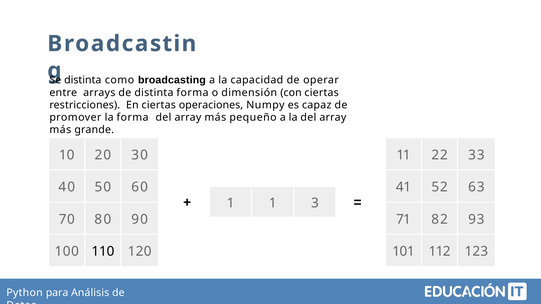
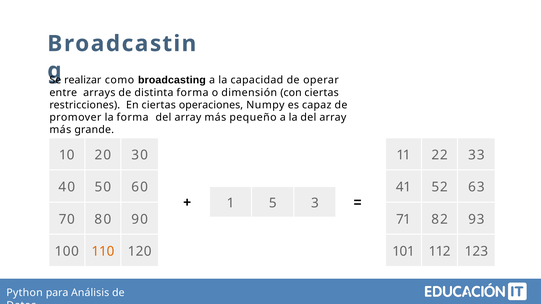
distinta: distinta -> realizar (83, 80)
1 1: 1 -> 5 (273, 203)
110 colour: black -> orange (103, 252)
